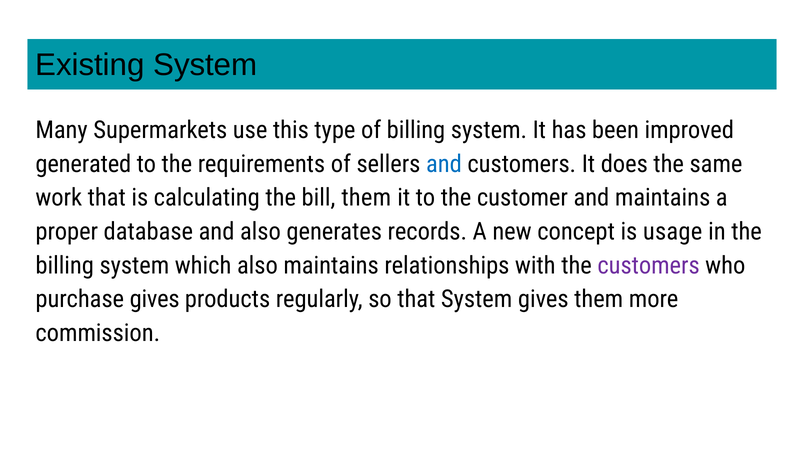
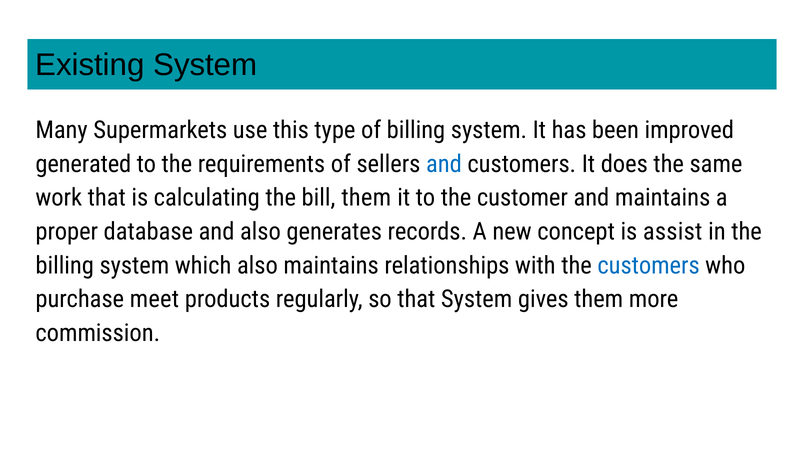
usage: usage -> assist (673, 232)
customers colour: purple -> blue (649, 266)
purchase gives: gives -> meet (154, 300)
